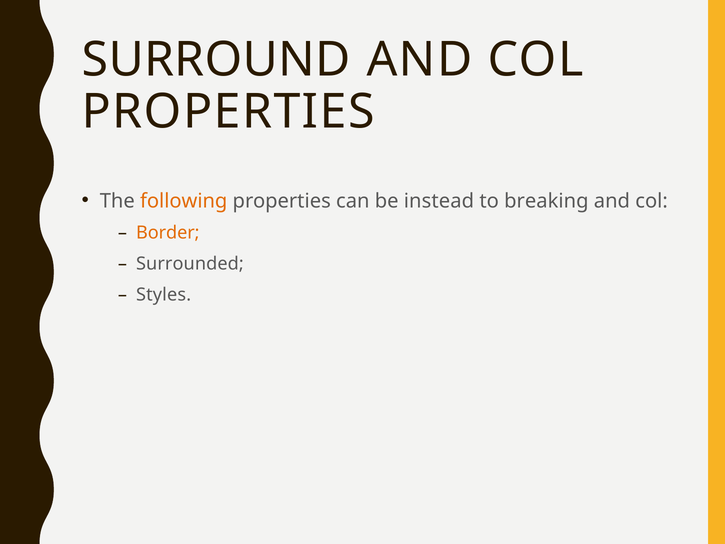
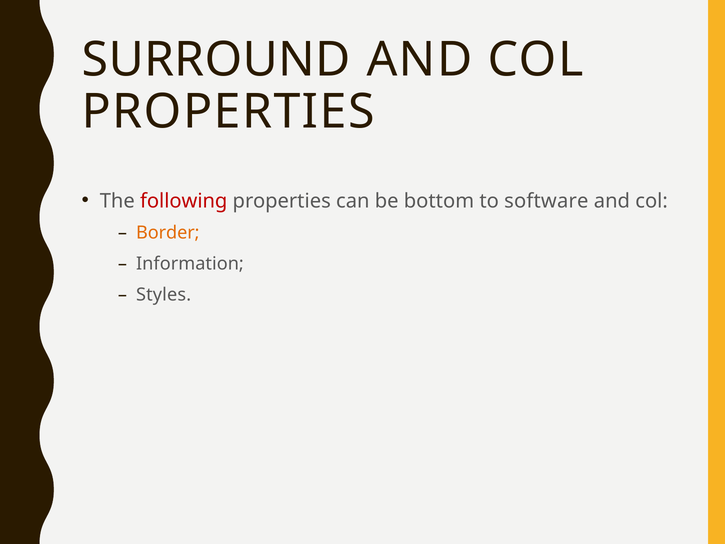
following colour: orange -> red (184, 201)
instead: instead -> bottom (439, 201)
breaking: breaking -> software (546, 201)
Surrounded: Surrounded -> Information (190, 264)
